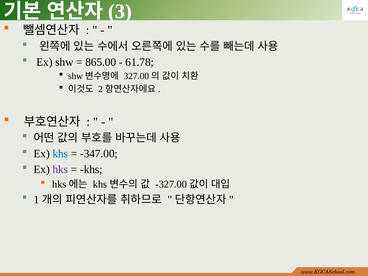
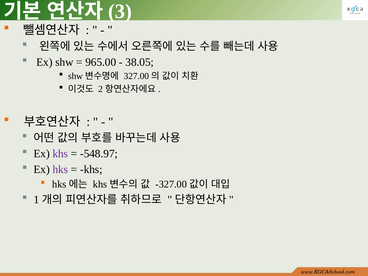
865.00: 865.00 -> 965.00 (101, 62)
61.78: 61.78 -> 38.05 (140, 62)
khs colour: blue -> purple (60, 154)
-347.00: -347.00 -> -548.97 (99, 154)
